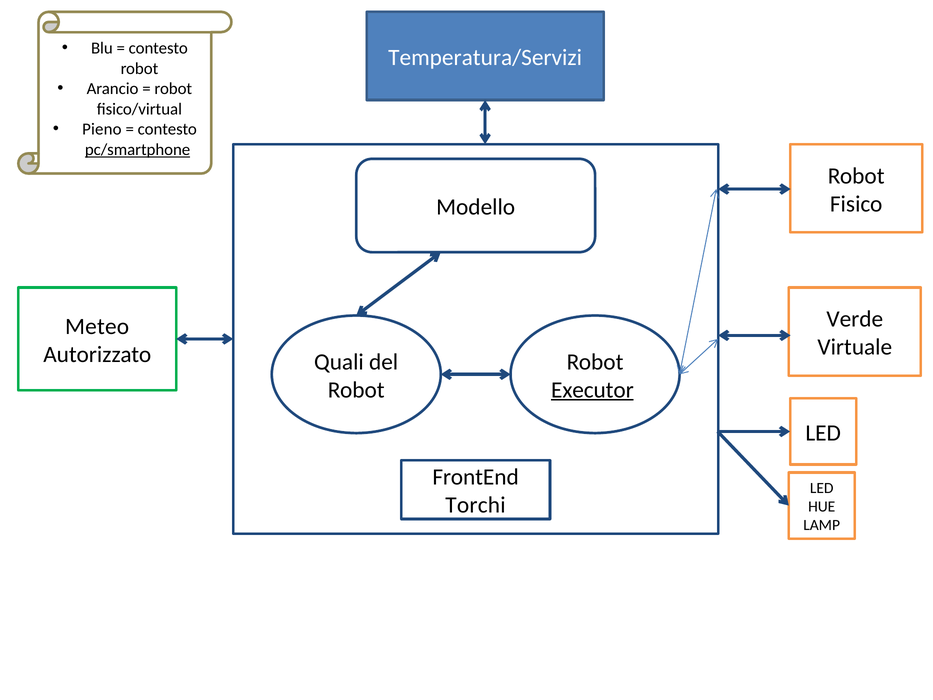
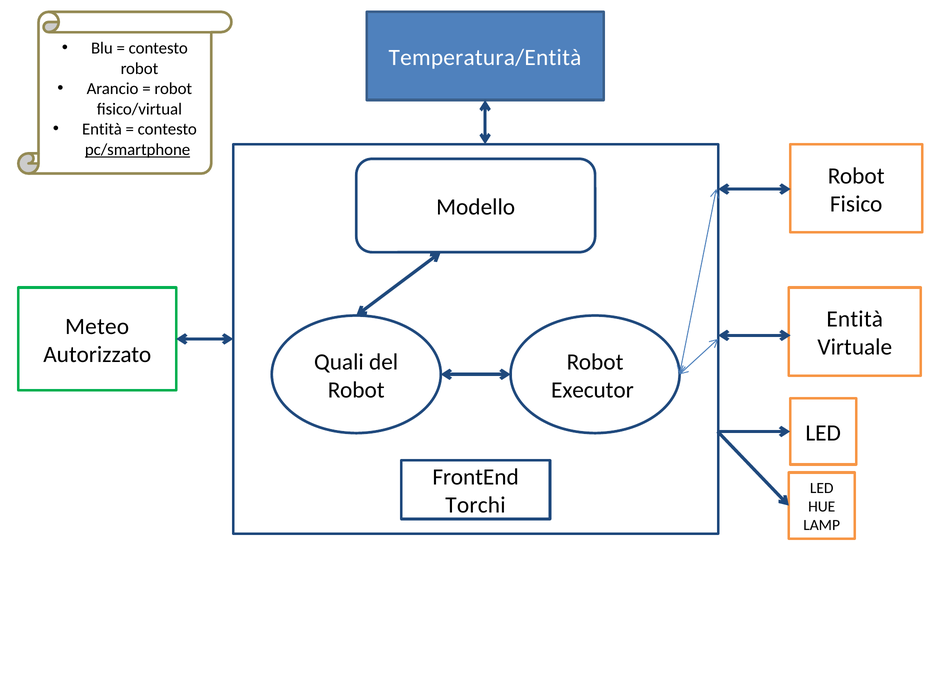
Temperatura/Servizi: Temperatura/Servizi -> Temperatura/Entità (485, 58)
Pieno: Pieno -> Entità (102, 129)
Verde: Verde -> Entità (855, 319)
Executor underline: present -> none (592, 390)
